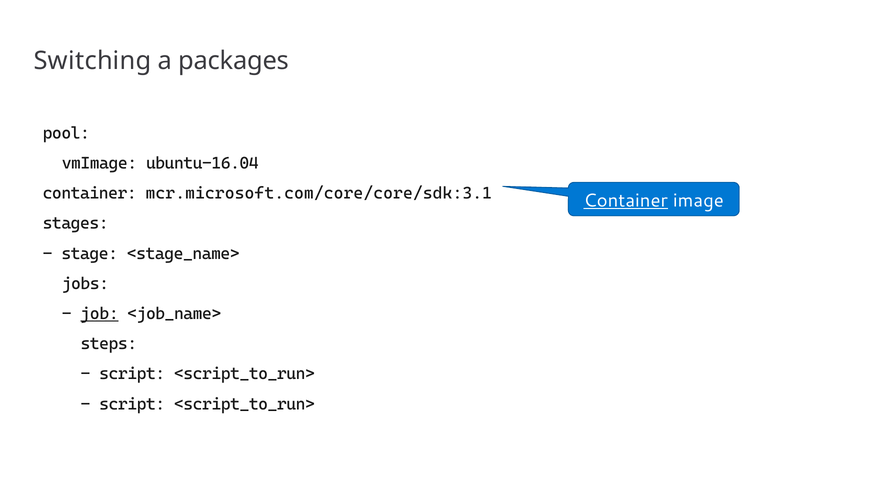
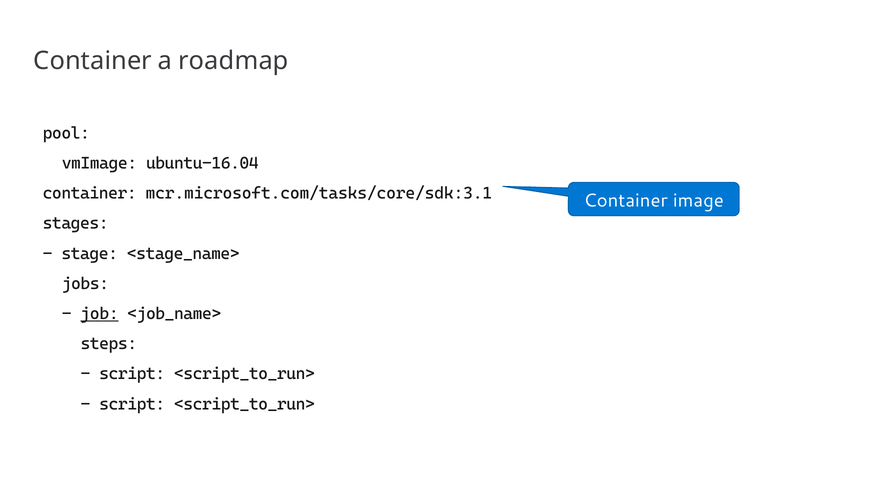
Switching: Switching -> Container (93, 61)
packages: packages -> roadmap (233, 61)
mcr.microsoft.com/core/core/sdk:3.1: mcr.microsoft.com/core/core/sdk:3.1 -> mcr.microsoft.com/tasks/core/sdk:3.1 (319, 193)
Container underline: present -> none (626, 200)
